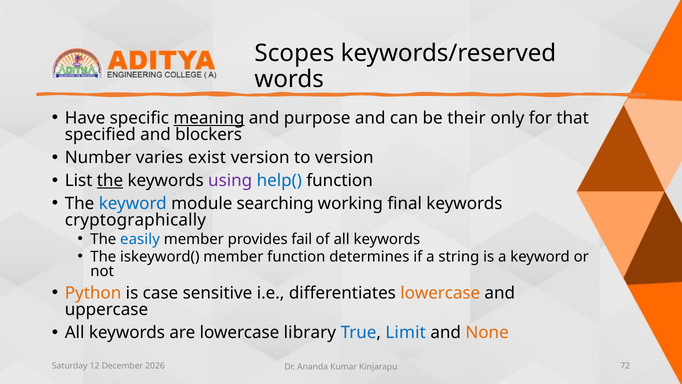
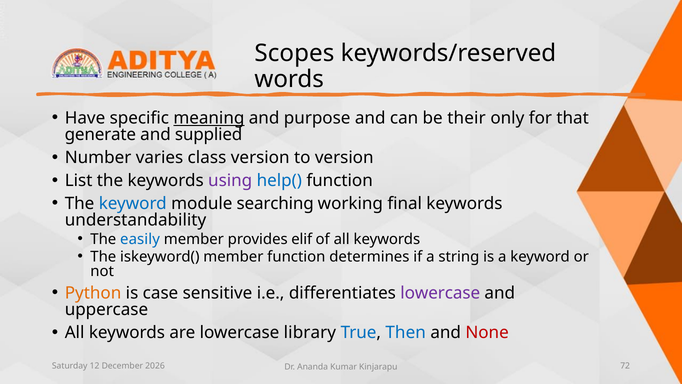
specified: specified -> generate (100, 135)
blockers: blockers -> supplied (209, 135)
exist: exist -> class (207, 158)
the underline: present -> none (110, 181)
cryptographically: cryptographically -> understandability (135, 220)
fail: fail -> elif (302, 239)
lowercase colour: orange -> purple (440, 293)
Limit: Limit -> Then (406, 332)
None colour: orange -> red (487, 332)
